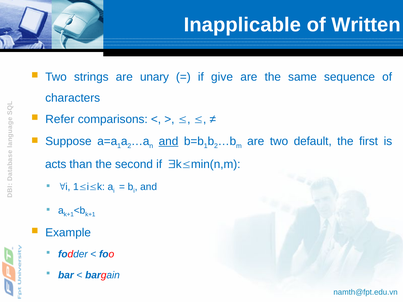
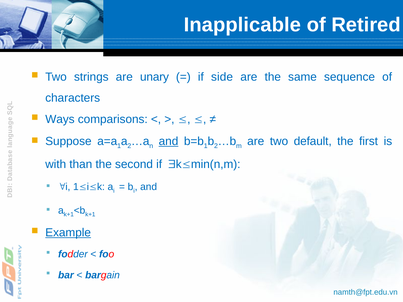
Written: Written -> Retired (366, 25)
give: give -> side (222, 77)
Refer: Refer -> Ways (60, 119)
acts: acts -> with (56, 164)
Example underline: none -> present (68, 233)
